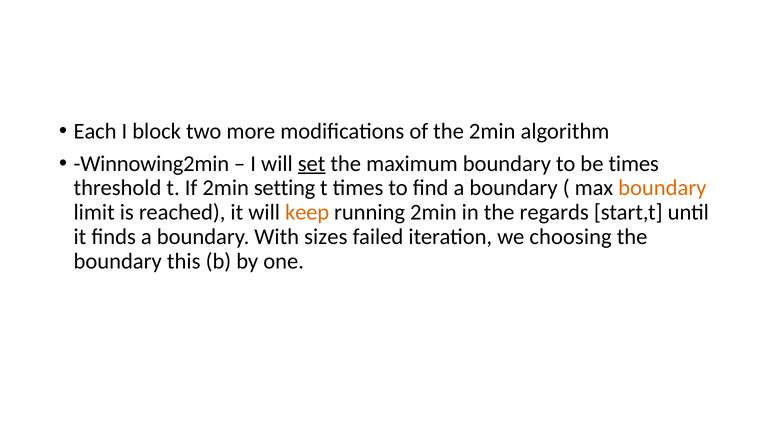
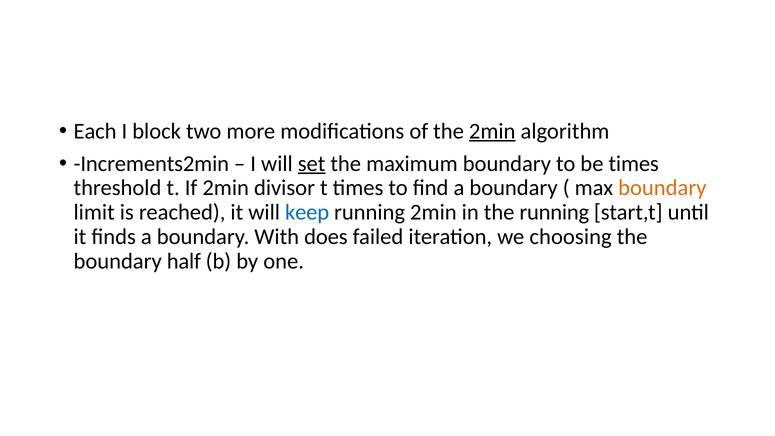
2min underline: none -> present (492, 131)
Winnowing2min: Winnowing2min -> Increments2min (151, 164)
setting: setting -> divisor (285, 188)
keep colour: orange -> blue (307, 212)
the regards: regards -> running (554, 212)
sizes: sizes -> does (326, 237)
this: this -> half (184, 261)
